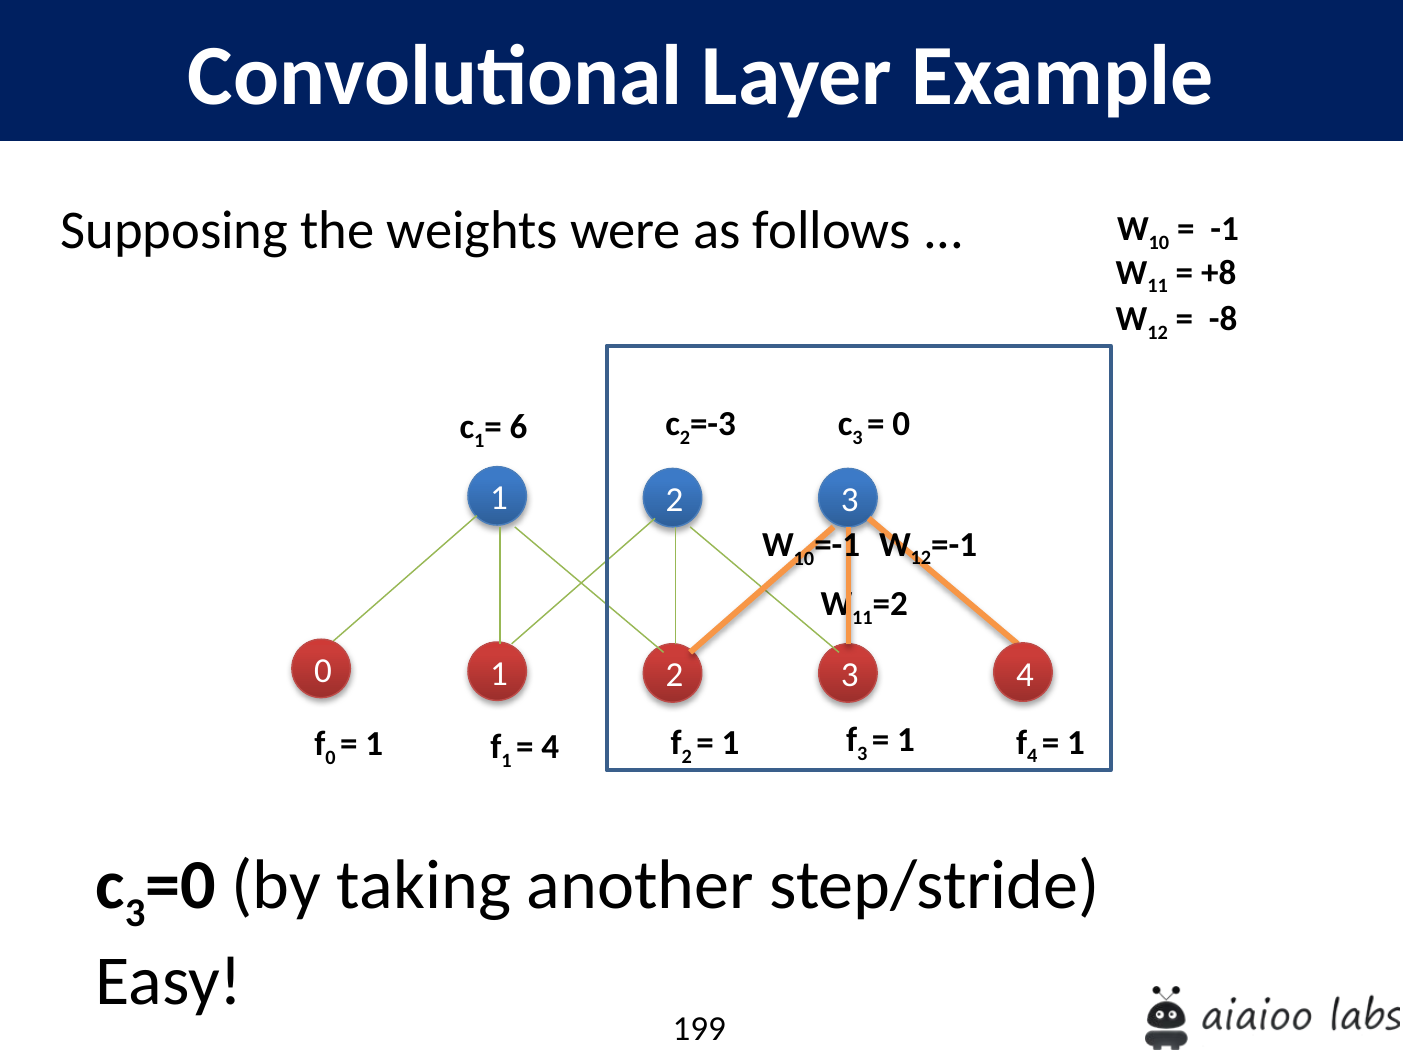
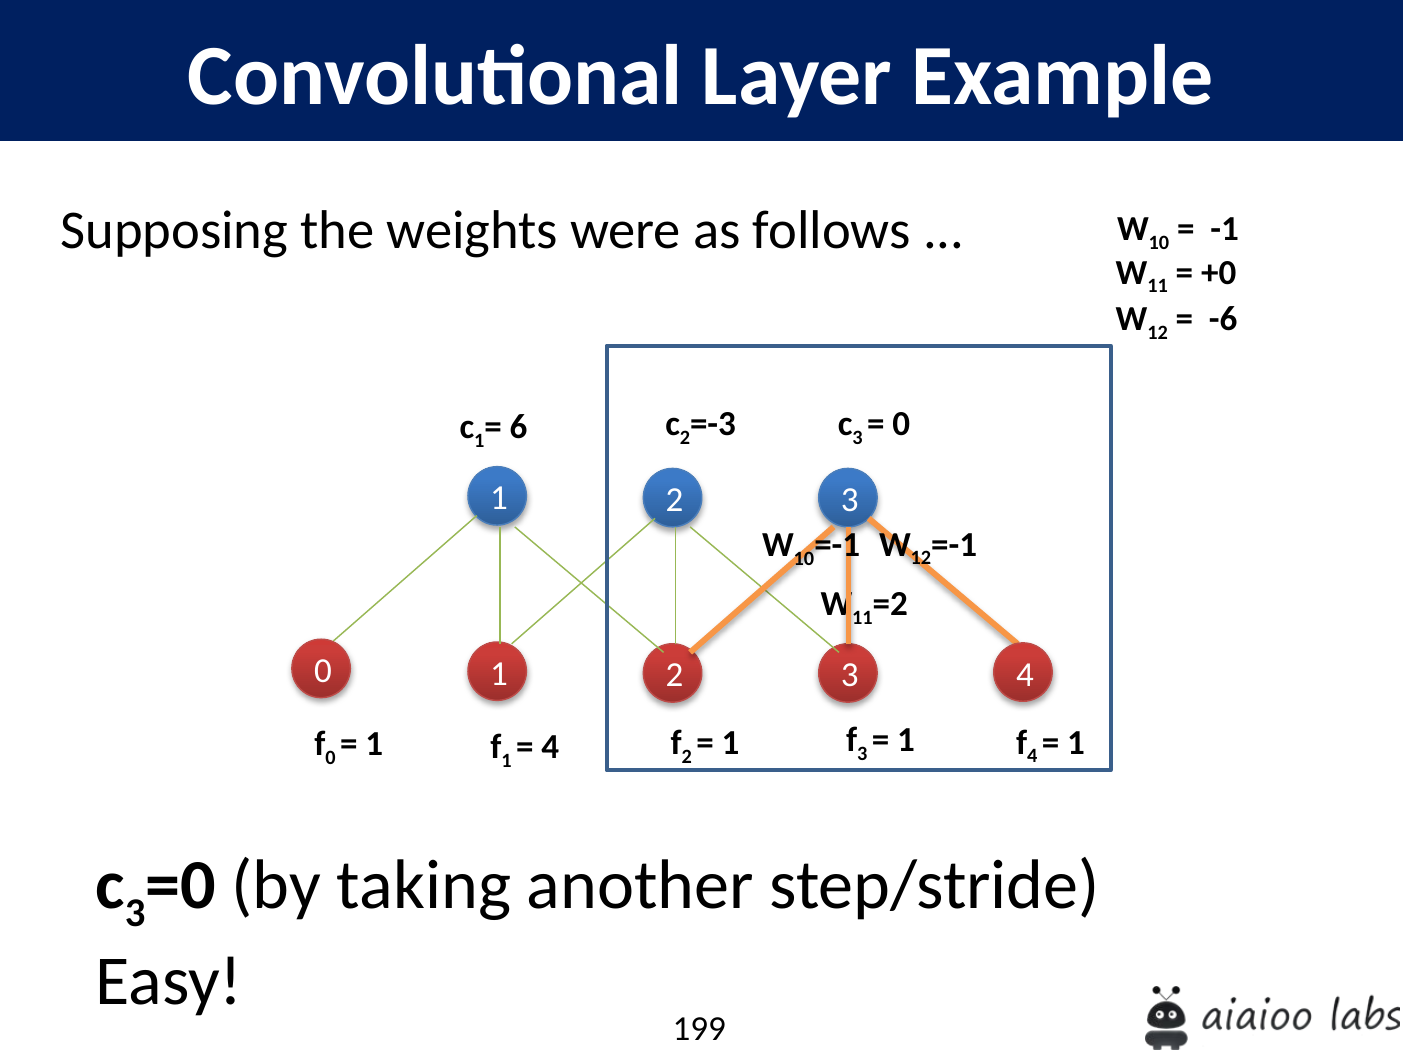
+8: +8 -> +0 (1219, 273)
-8: -8 -> -6 (1223, 319)
